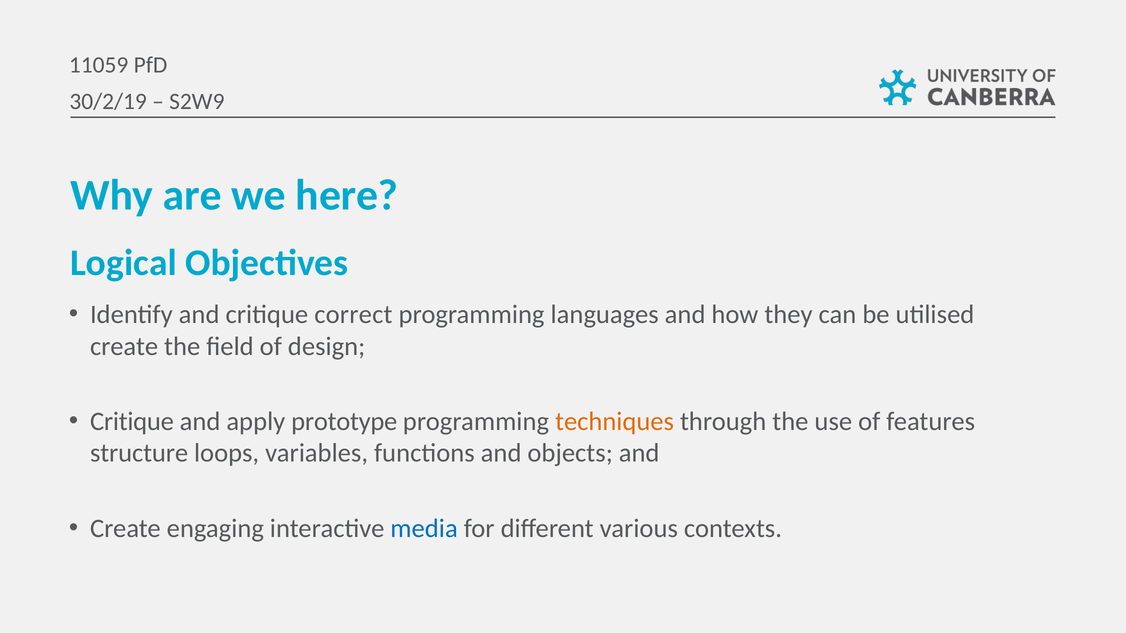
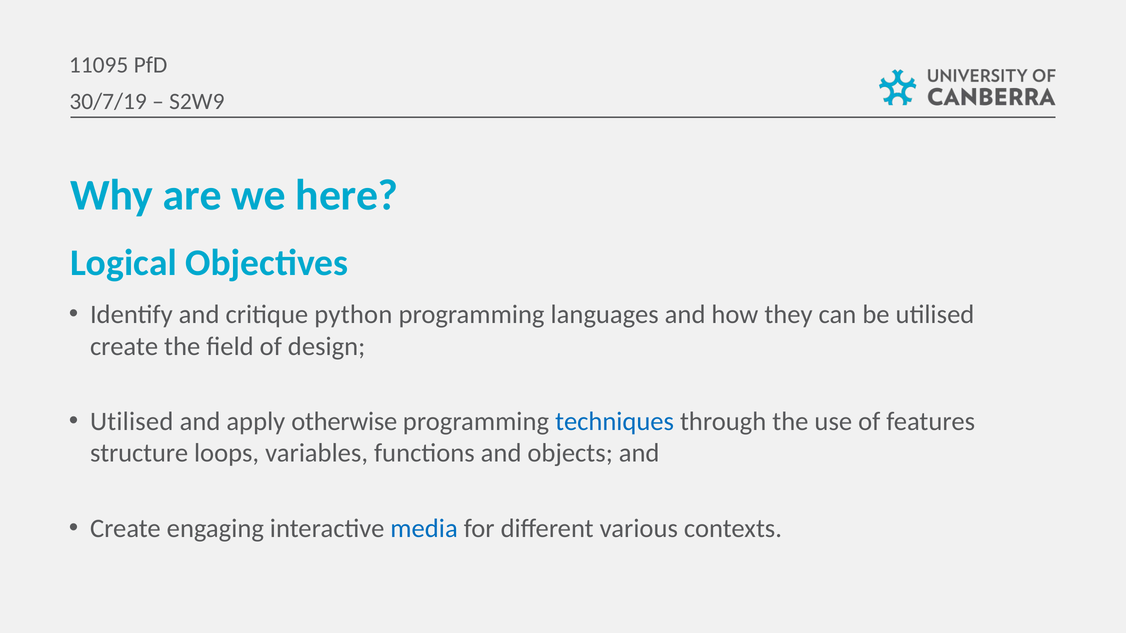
11059: 11059 -> 11095 (99, 65)
30/2/19: 30/2/19 -> 30/7/19 (108, 101)
correct: correct -> python (353, 315)
Critique: Critique -> Utilised (132, 422)
prototype: prototype -> otherwise (344, 422)
techniques colour: orange -> blue (615, 422)
